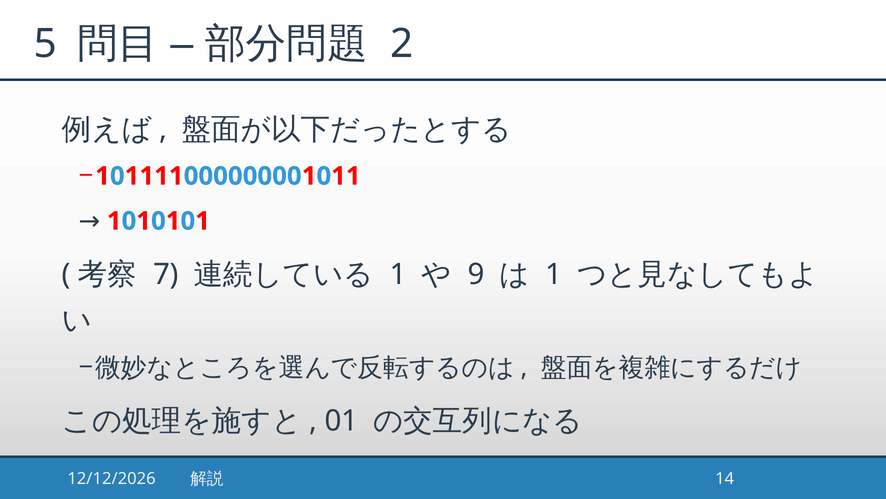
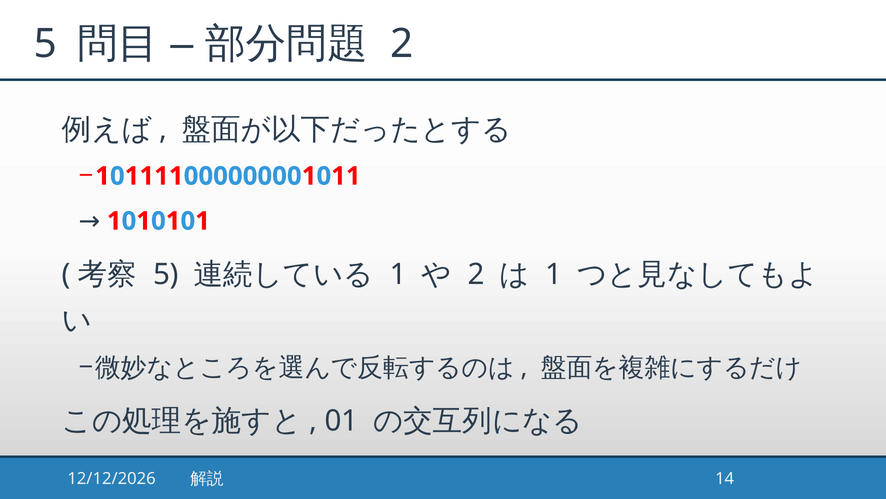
7: 7 -> 5 (166, 274)
9: 9 -> 2 (476, 274)
